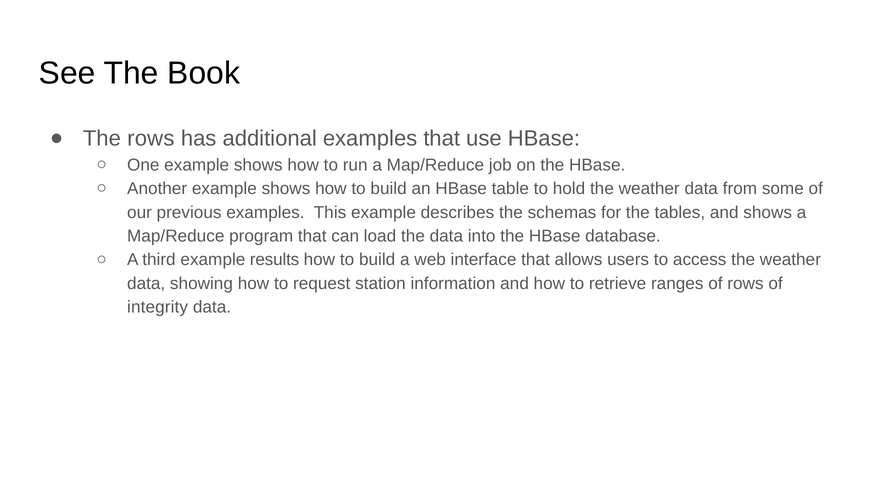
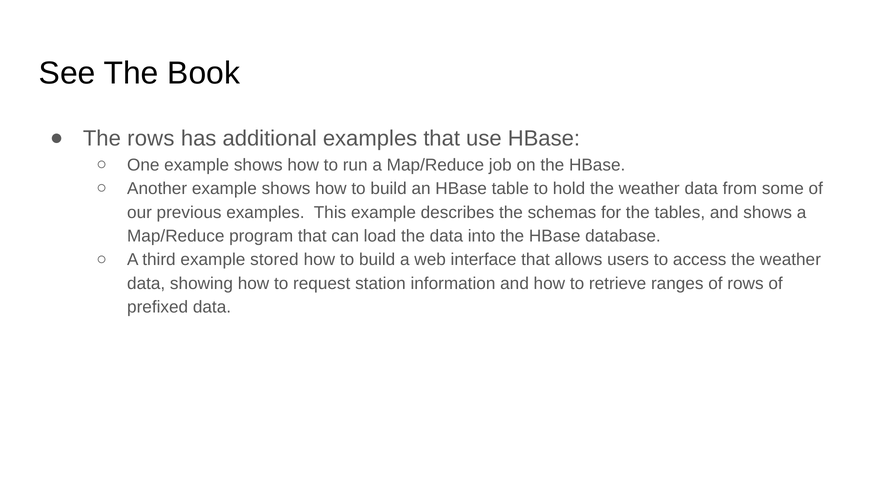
results: results -> stored (274, 260)
integrity: integrity -> prefixed (158, 307)
